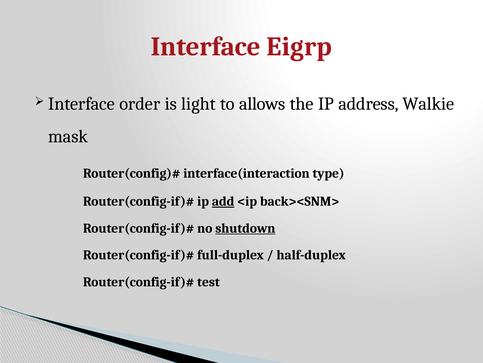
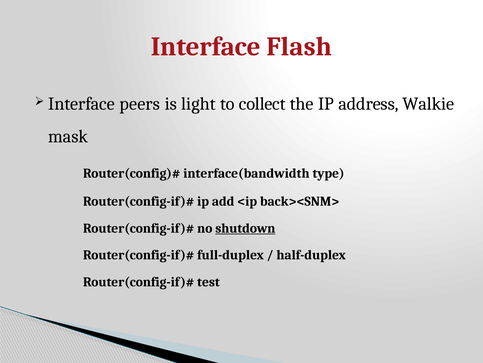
Eigrp: Eigrp -> Flash (299, 47)
order: order -> peers (140, 104)
allows: allows -> collect (262, 104)
interface(interaction: interface(interaction -> interface(bandwidth (246, 173)
add underline: present -> none (223, 201)
